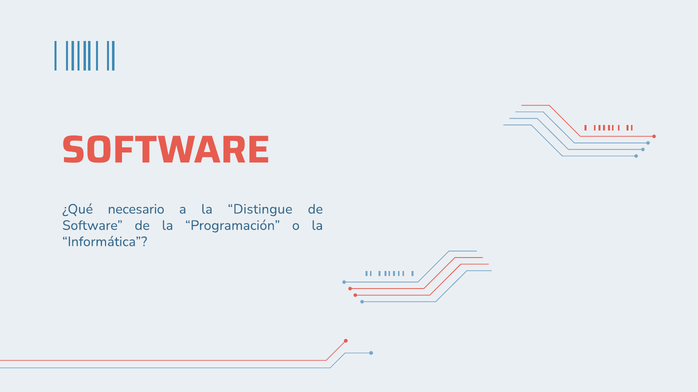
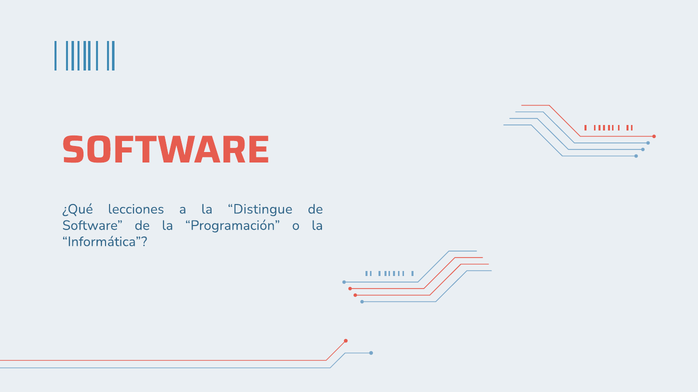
necesario: necesario -> lecciones (136, 209)
